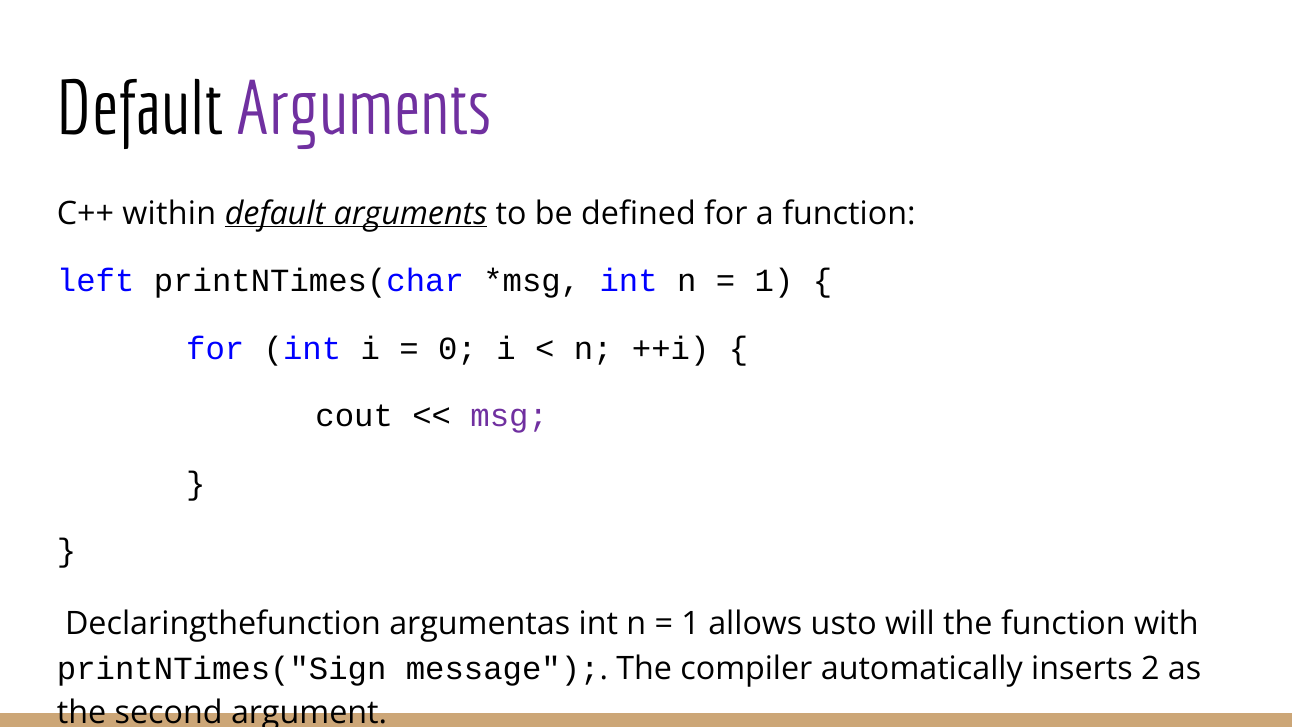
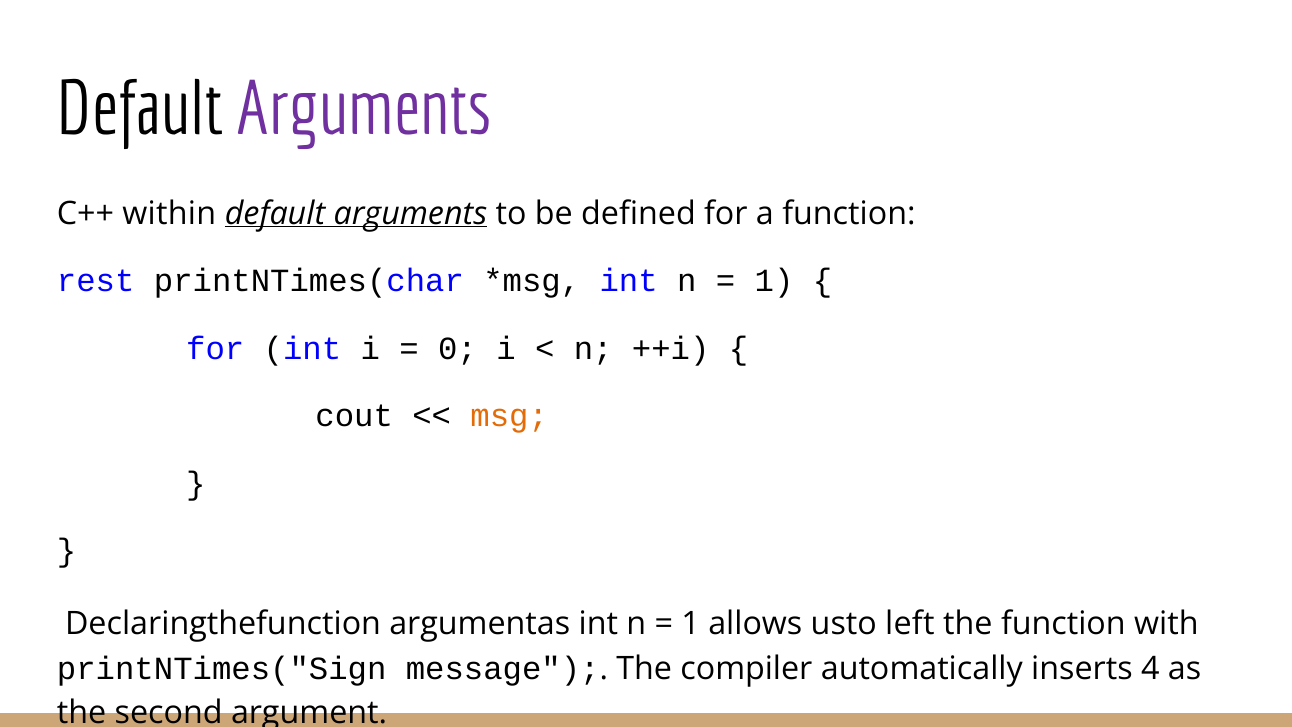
left: left -> rest (96, 281)
msg colour: purple -> orange (509, 416)
will: will -> left (910, 624)
2: 2 -> 4 (1150, 669)
